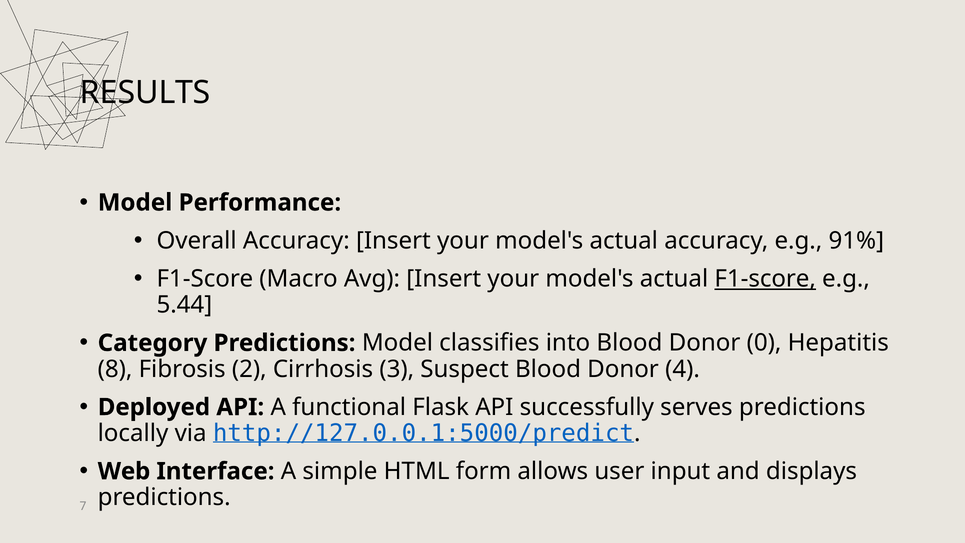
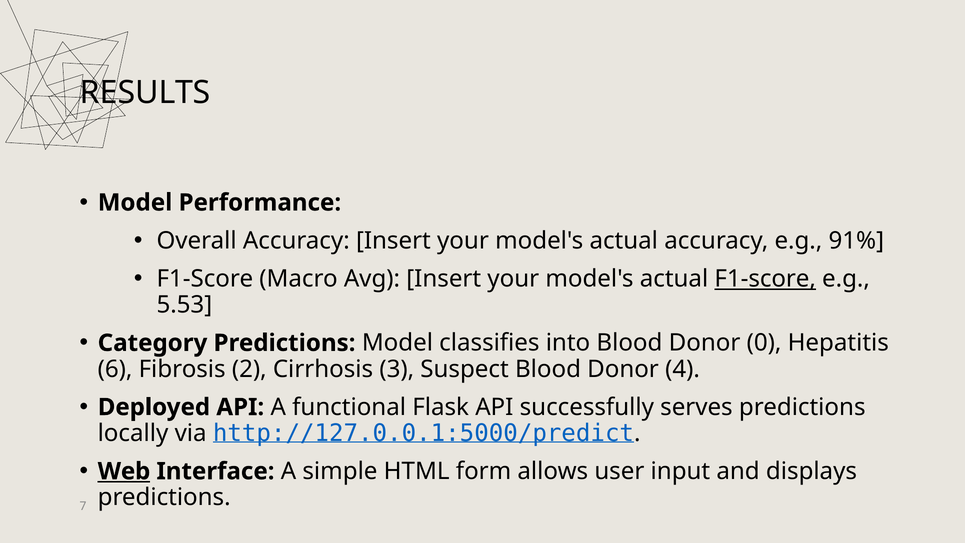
5.44: 5.44 -> 5.53 (184, 305)
8: 8 -> 6 (115, 369)
Web underline: none -> present (124, 471)
